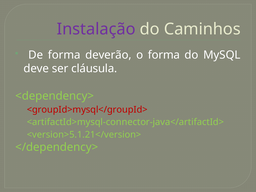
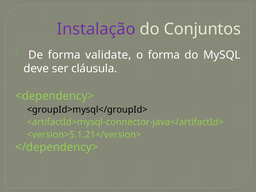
Caminhos: Caminhos -> Conjuntos (202, 29)
deverão: deverão -> validate (108, 55)
<groupId>mysql</groupId> colour: red -> black (87, 110)
